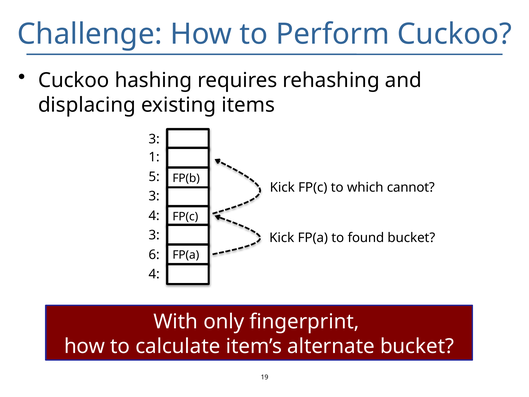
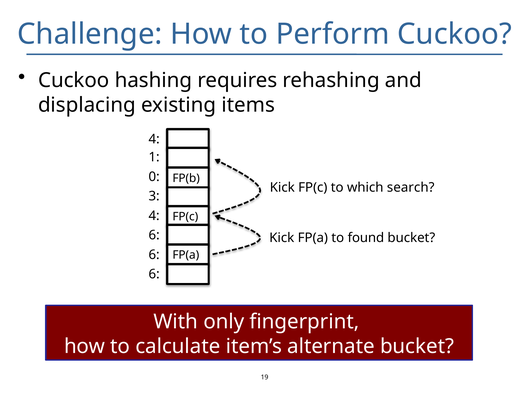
3: 3 -> 4 (154, 139)
5: 5 -> 0 (154, 177)
cannot: cannot -> search (411, 187)
3: 3 -> 6 (154, 235)
4: 4 -> 6 (154, 274)
